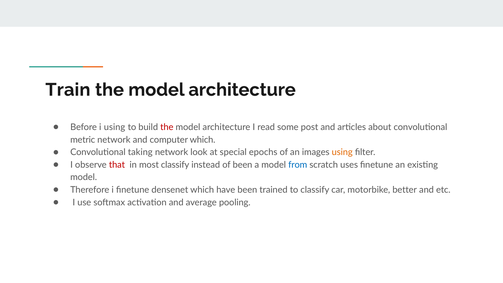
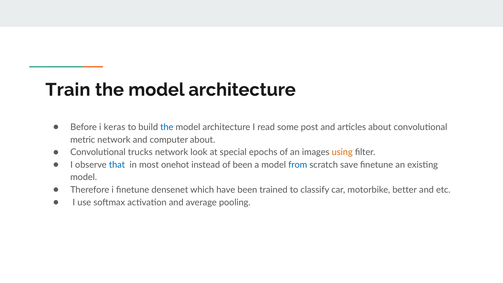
i using: using -> keras (115, 127)
the colour: red -> blue (167, 127)
computer which: which -> about (203, 140)
taking: taking -> trucks (140, 152)
that colour: red -> blue (117, 165)
most classify: classify -> onehot (175, 165)
uses: uses -> save (349, 165)
